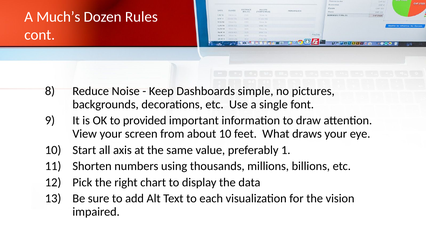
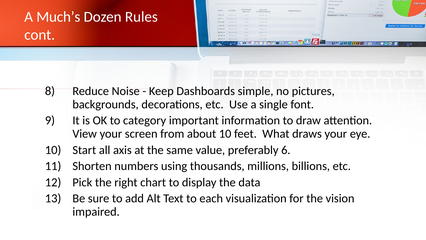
provided: provided -> category (145, 120)
1: 1 -> 6 (286, 150)
